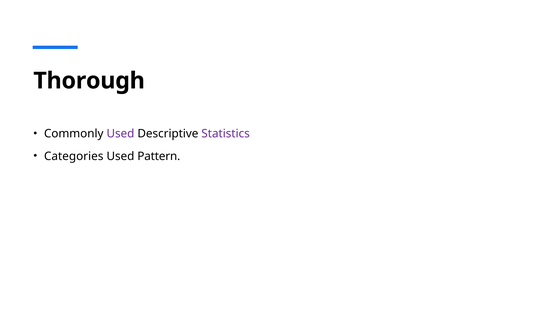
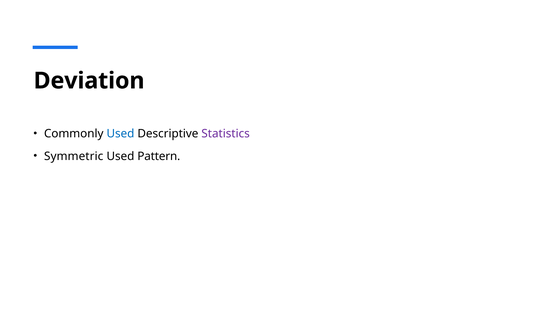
Thorough: Thorough -> Deviation (89, 81)
Used colour: purple -> blue (120, 133)
Categories: Categories -> Symmetric (74, 156)
